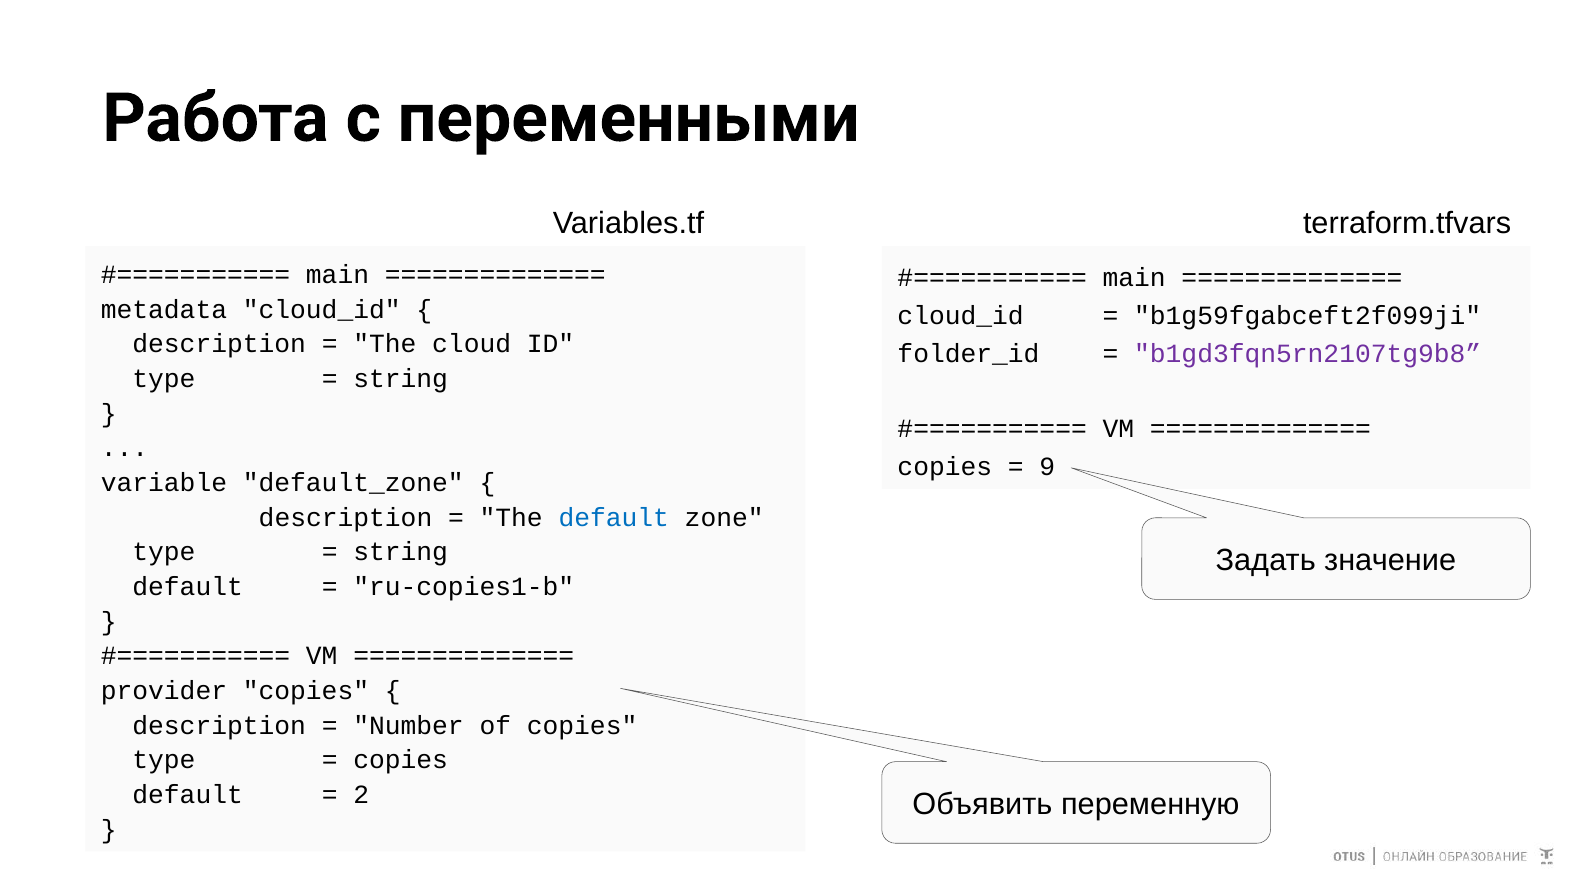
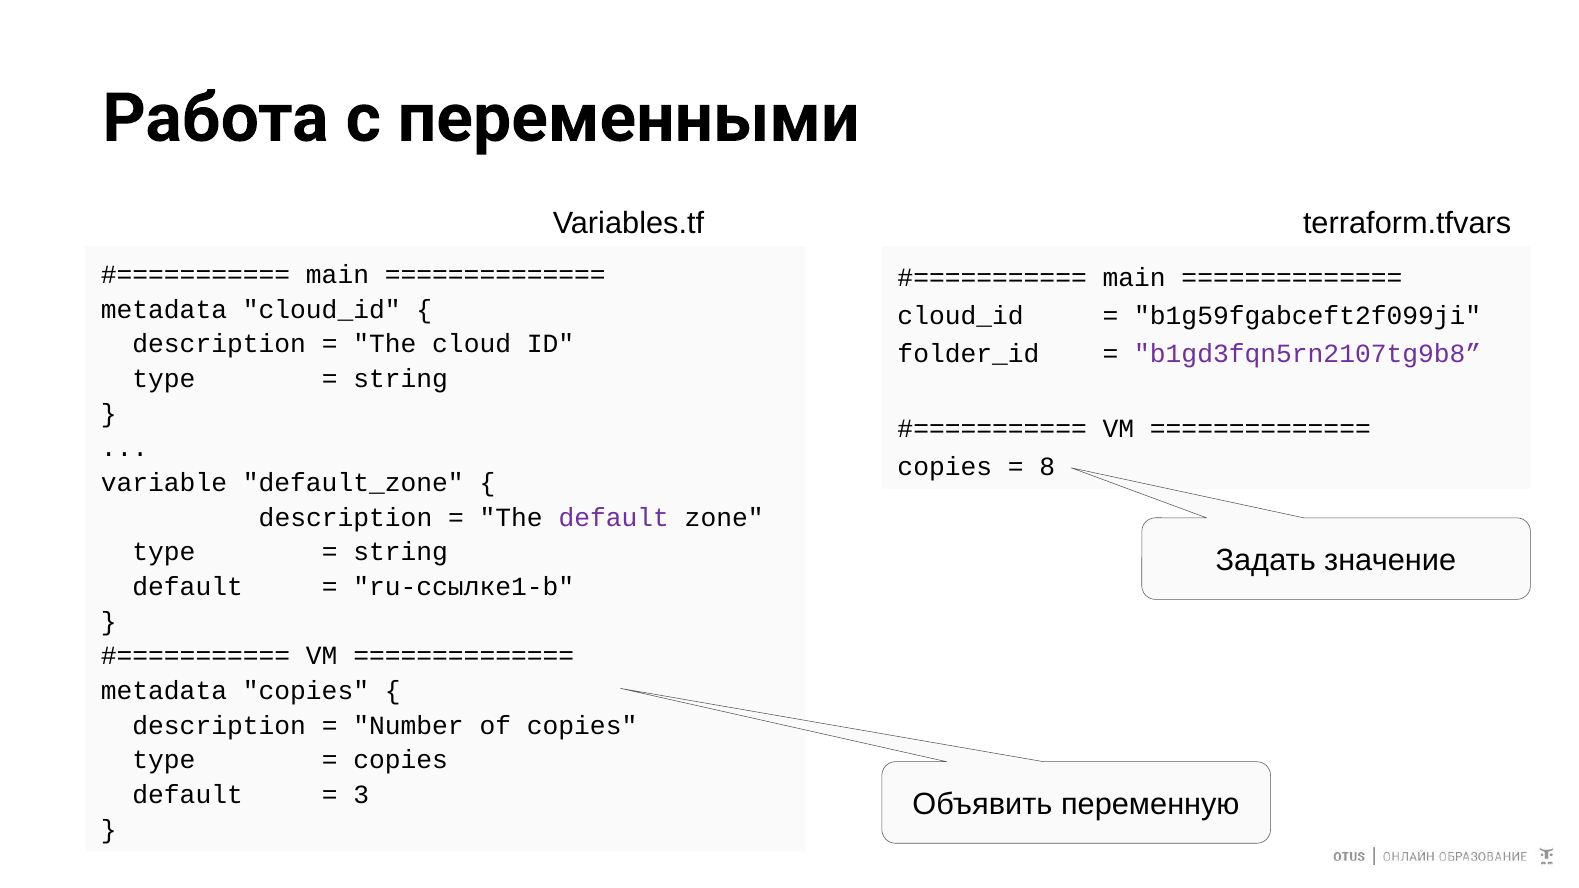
9: 9 -> 8 (1047, 467)
default colour: blue -> purple (614, 518)
ru-copies1-b: ru-copies1-b -> ru-ссылке1-b (464, 587)
provider: provider -> metadata (164, 691)
2: 2 -> 3 (361, 795)
